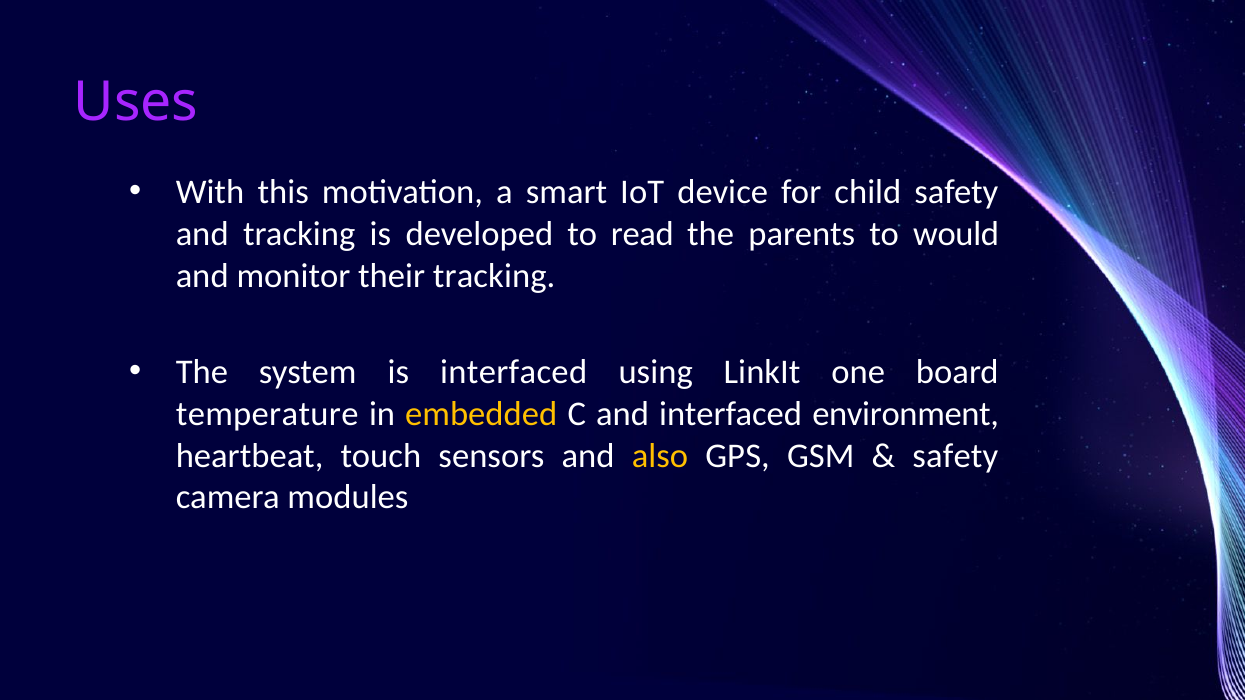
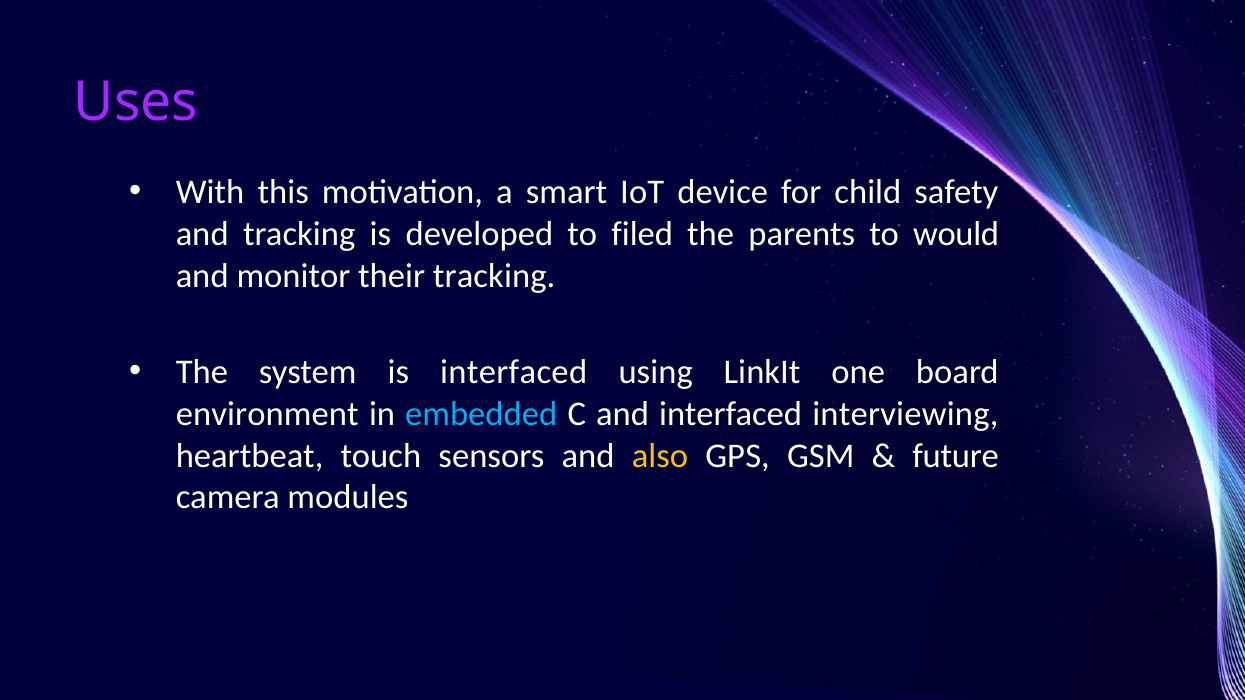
read: read -> filed (642, 234)
temperature: temperature -> environment (267, 414)
embedded colour: yellow -> light blue (481, 414)
environment: environment -> interviewing (905, 414)
safety: safety -> future (956, 456)
